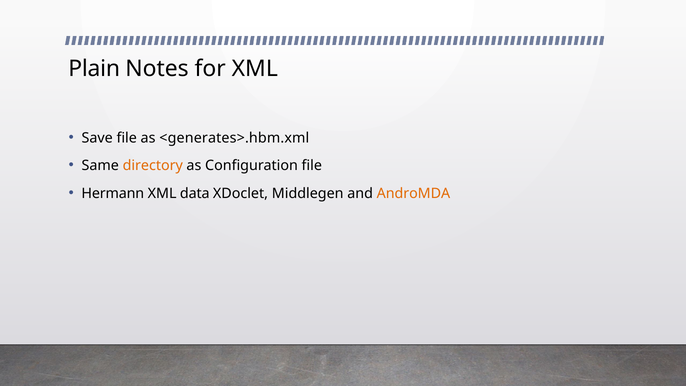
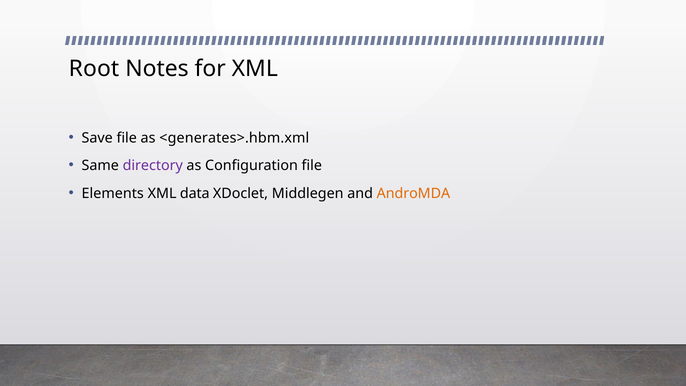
Plain: Plain -> Root (94, 68)
directory colour: orange -> purple (153, 166)
Hermann: Hermann -> Elements (113, 193)
